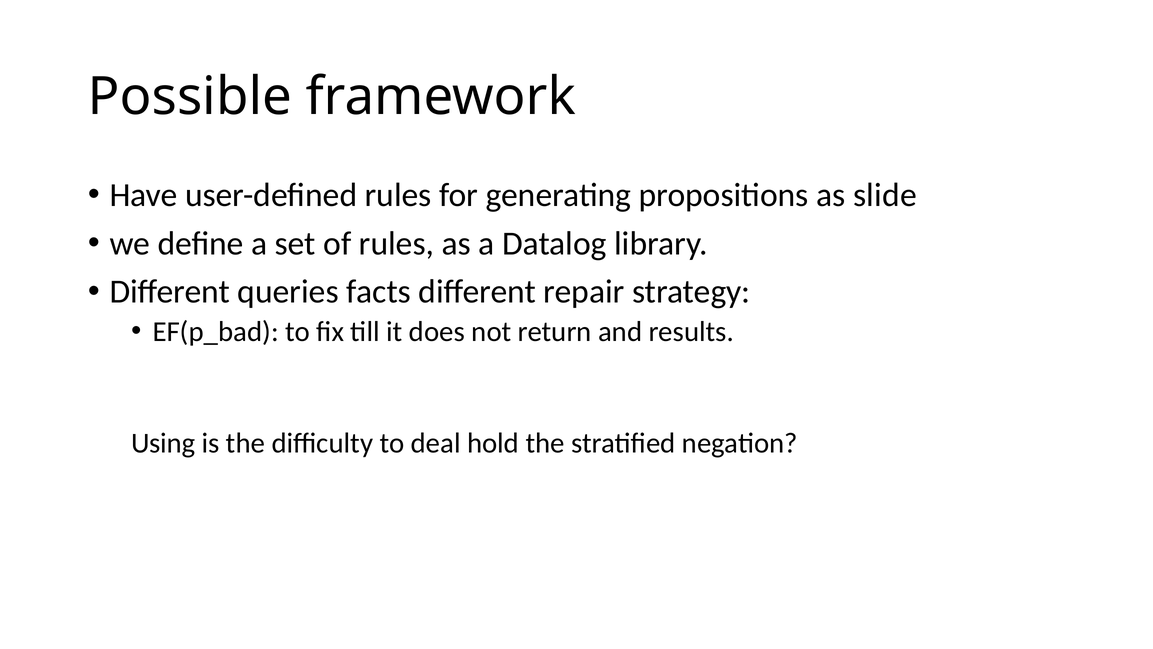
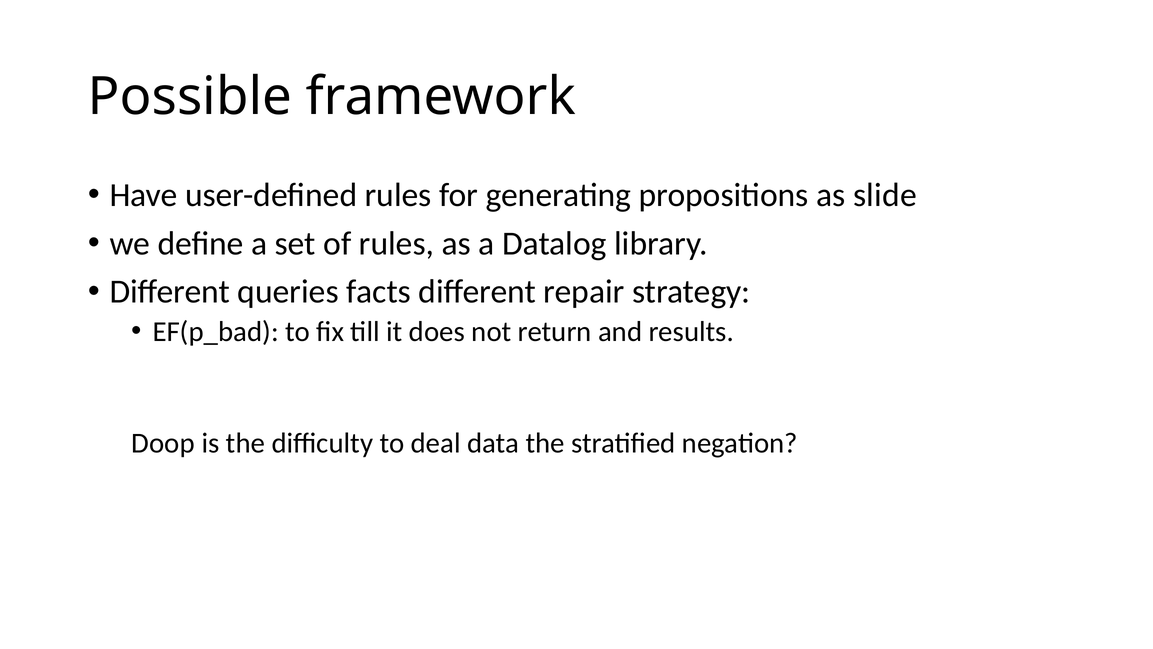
Using: Using -> Doop (163, 443)
hold: hold -> data (493, 443)
